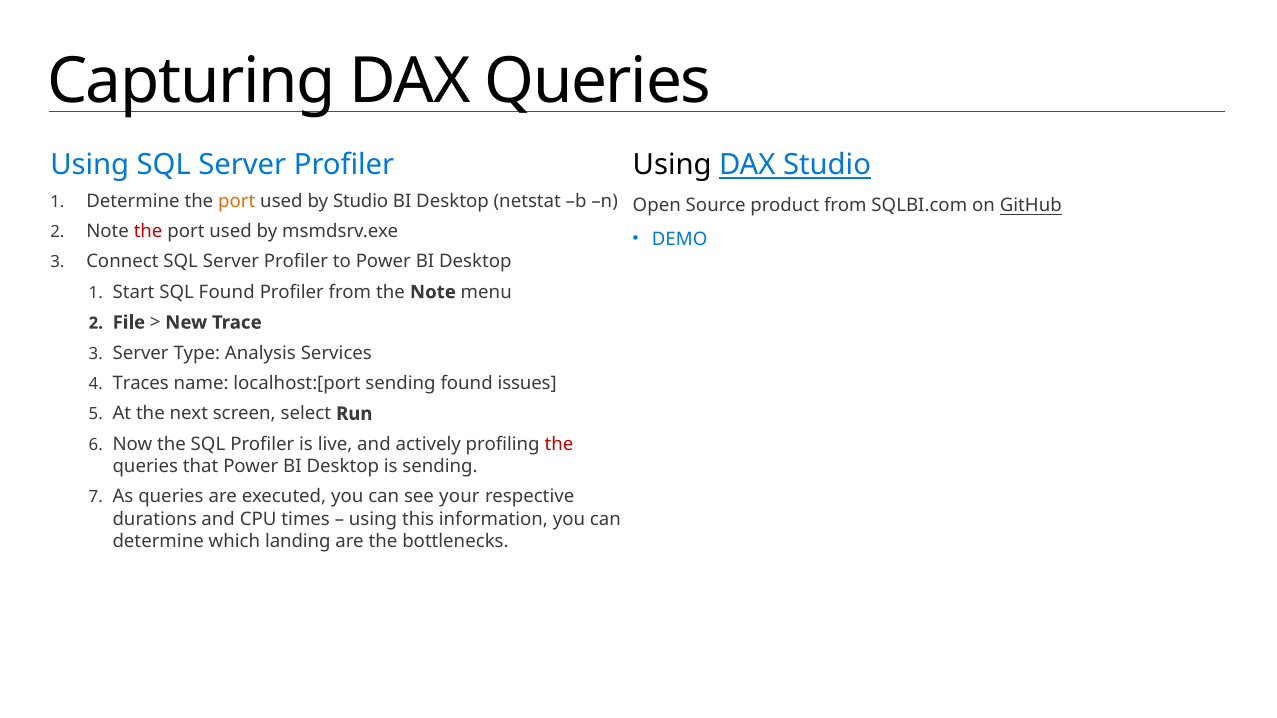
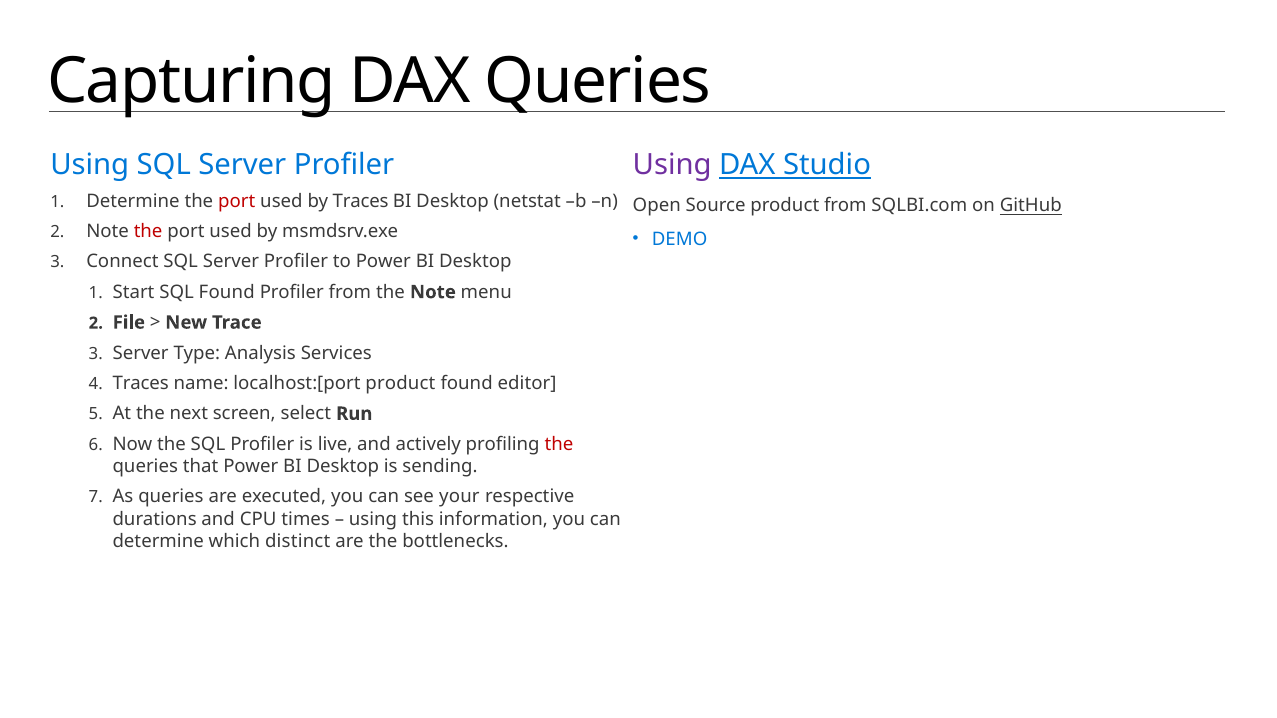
Using colour: black -> purple (672, 165)
port colour: orange -> red (237, 201)
by Studio: Studio -> Traces (361, 201)
localhost:[port sending: sending -> product (400, 383)
issues: issues -> editor (527, 383)
landing: landing -> distinct (298, 542)
